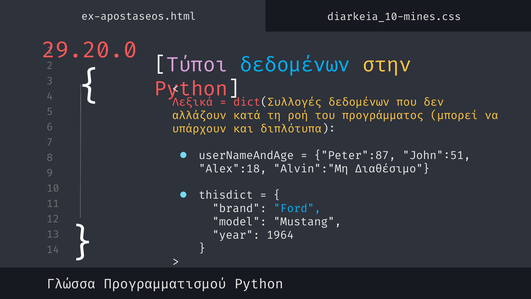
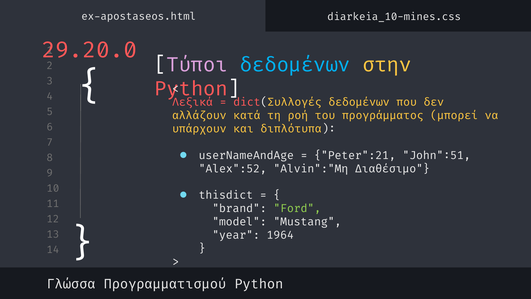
Peter":87: Peter":87 -> Peter":21 (355, 155)
Alex":18: Alex":18 -> Alex":52 (233, 169)
Ford colour: light blue -> light green (297, 208)
